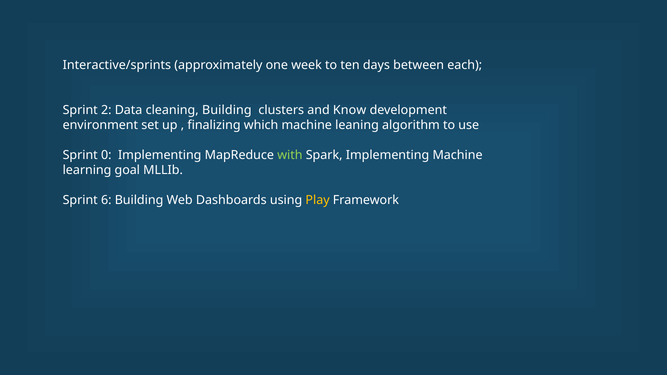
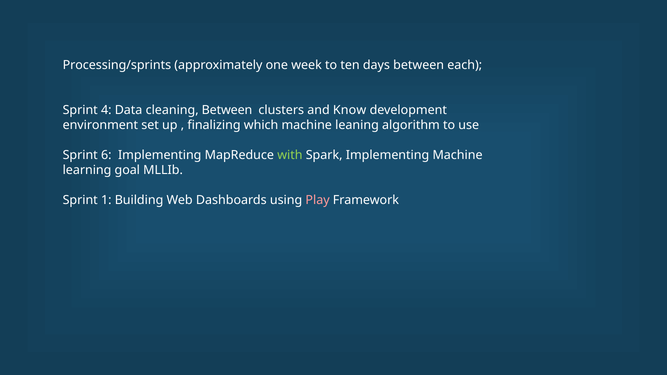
Interactive/sprints: Interactive/sprints -> Processing/sprints (117, 65)
2: 2 -> 4 (106, 110)
cleaning Building: Building -> Between (227, 110)
0: 0 -> 6 (106, 155)
6: 6 -> 1 (106, 200)
Play colour: yellow -> pink (318, 200)
